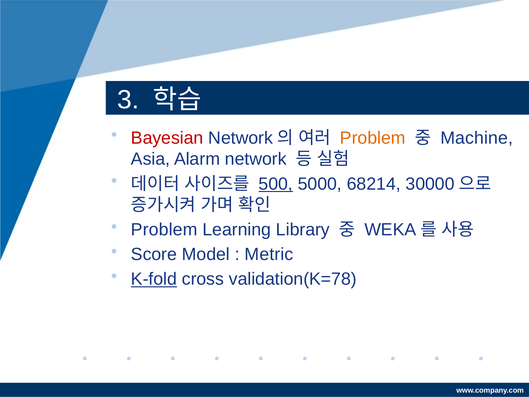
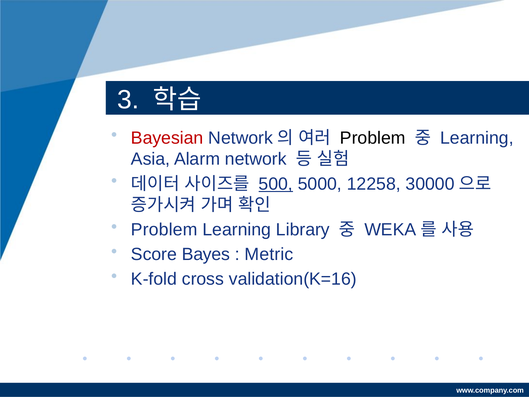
Problem colour: orange -> black (373, 138)
Machine: Machine -> Learning (477, 138)
68214: 68214 -> 12258 (374, 184)
Model: Model -> Bayes (206, 254)
K-fold underline: present -> none (154, 279)
validation(K=78: validation(K=78 -> validation(K=16 (293, 279)
